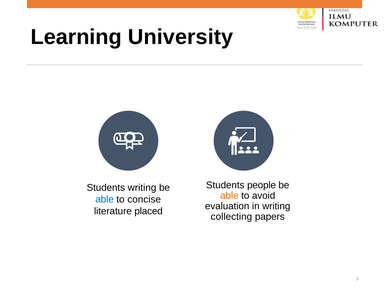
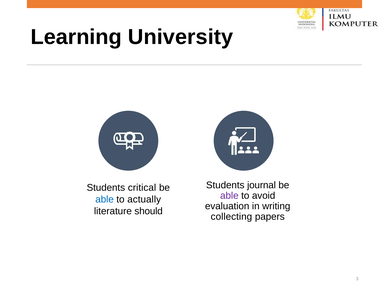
people: people -> journal (261, 185)
Students writing: writing -> critical (142, 188)
able colour: orange -> purple (229, 196)
concise: concise -> actually (144, 199)
placed: placed -> should (149, 211)
